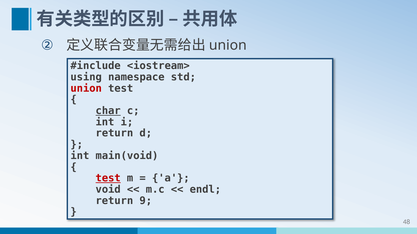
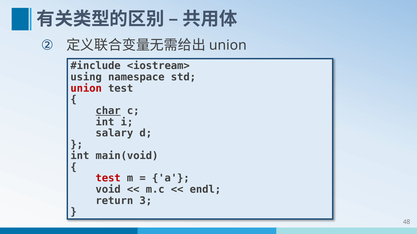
return: return -> salary (114, 134)
test underline: present -> none (108, 179)
9: 9 -> 3 (146, 201)
